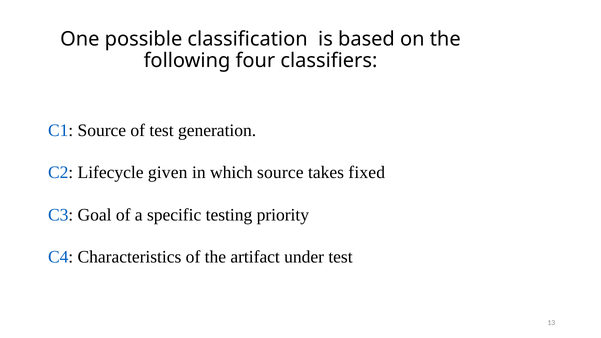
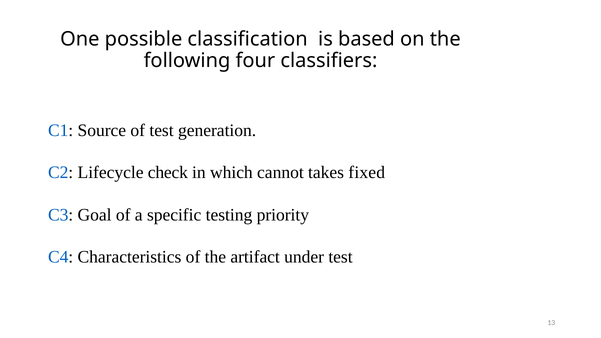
given: given -> check (168, 173)
which source: source -> cannot (280, 173)
